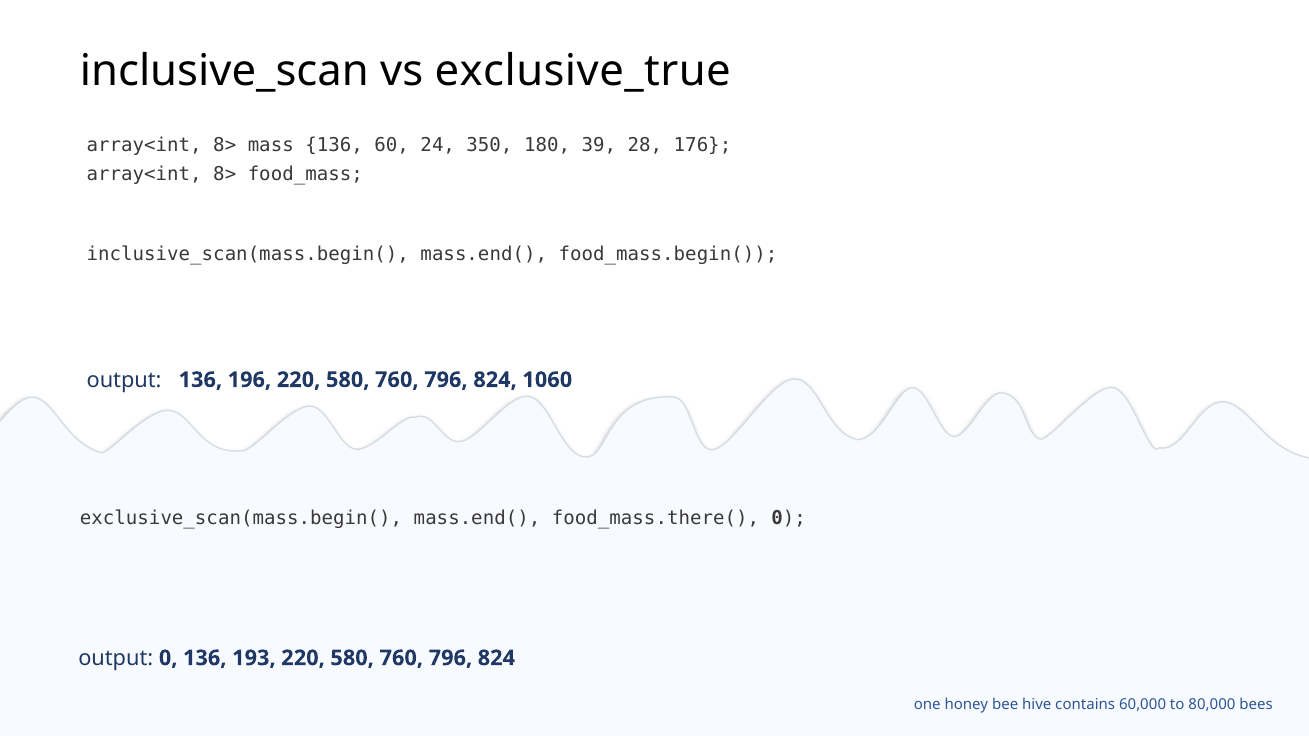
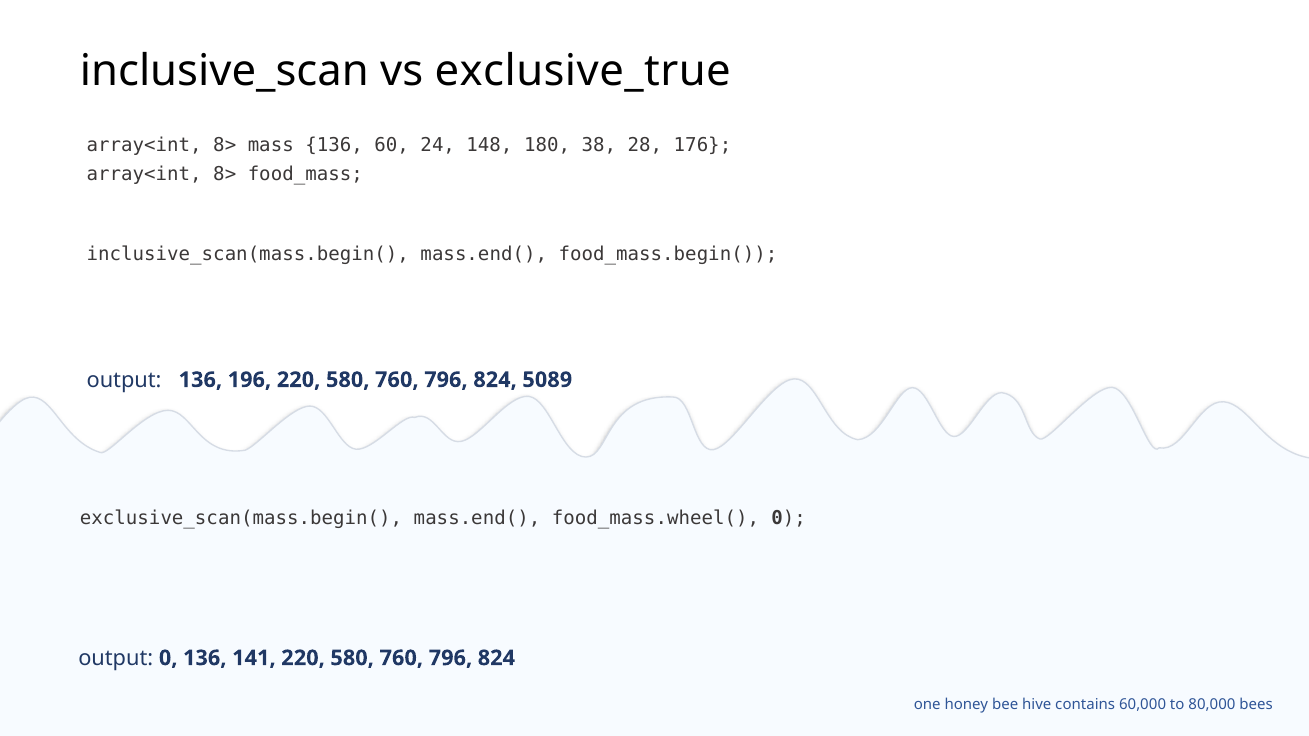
350: 350 -> 148 (489, 146)
39: 39 -> 38 (599, 146)
1060: 1060 -> 5089 (547, 380)
food_mass.there(: food_mass.there( -> food_mass.wheel( (655, 519)
193: 193 -> 141 (254, 658)
